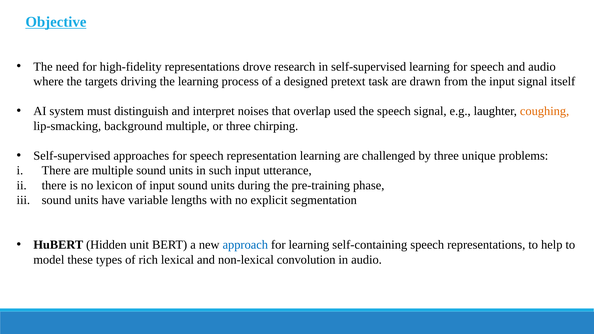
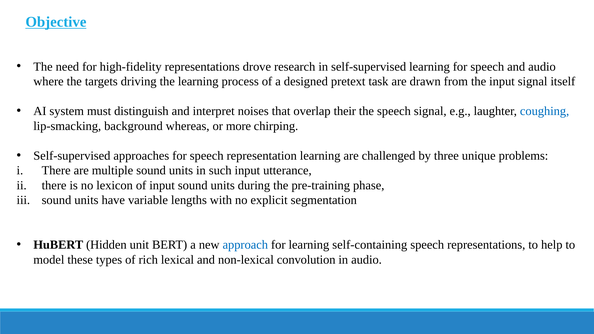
used: used -> their (345, 111)
coughing colour: orange -> blue (545, 111)
background multiple: multiple -> whereas (188, 126)
or three: three -> more (238, 126)
